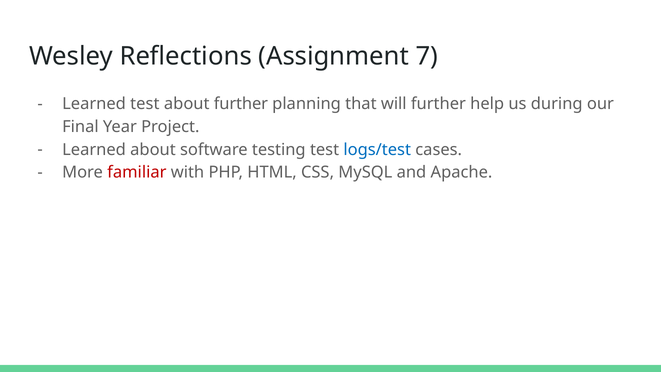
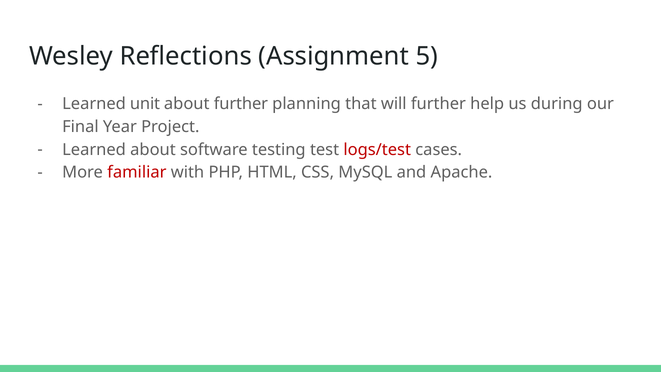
7: 7 -> 5 (427, 56)
Learned test: test -> unit (145, 104)
logs/test colour: blue -> red (377, 150)
